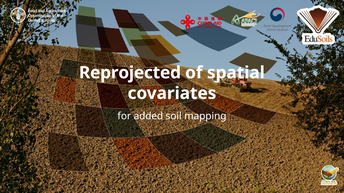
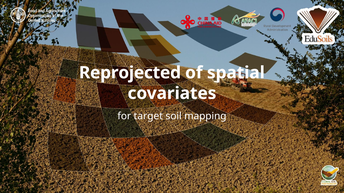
added: added -> target (148, 116)
